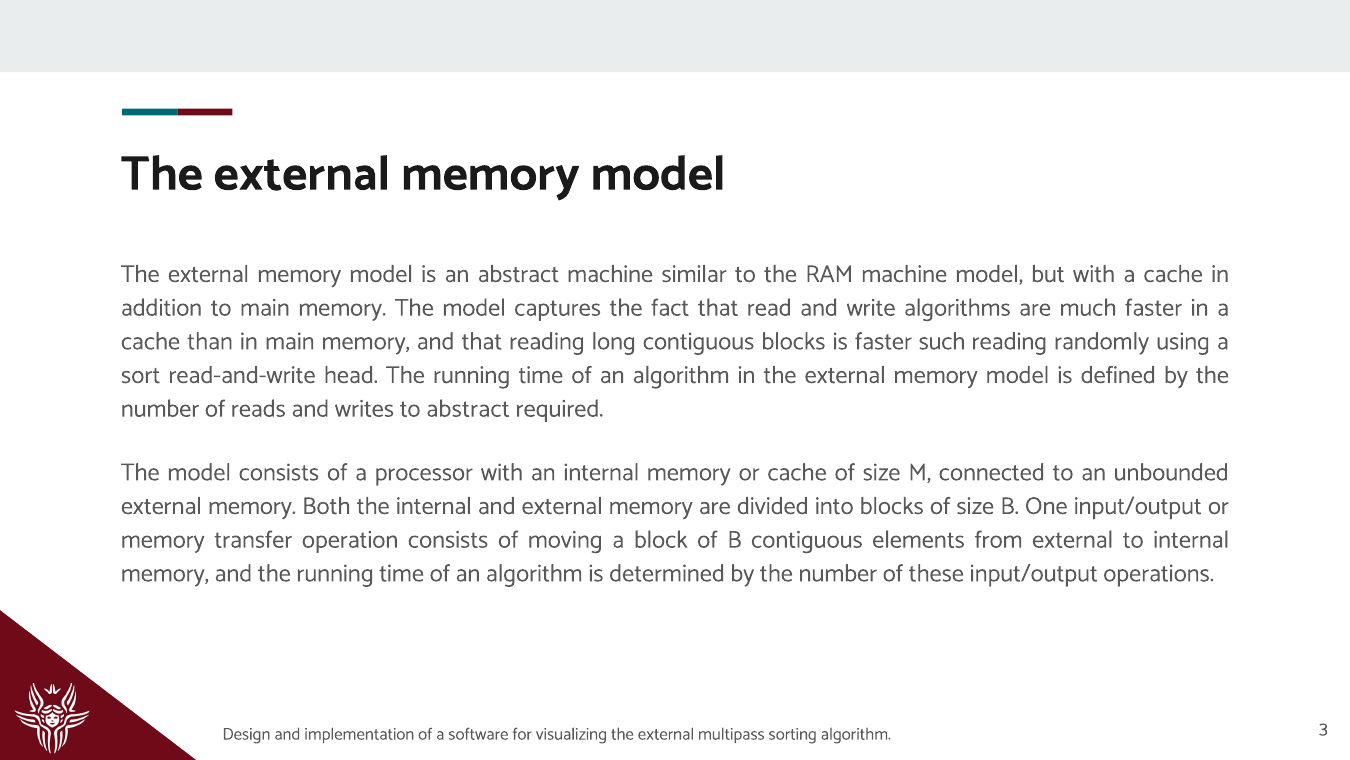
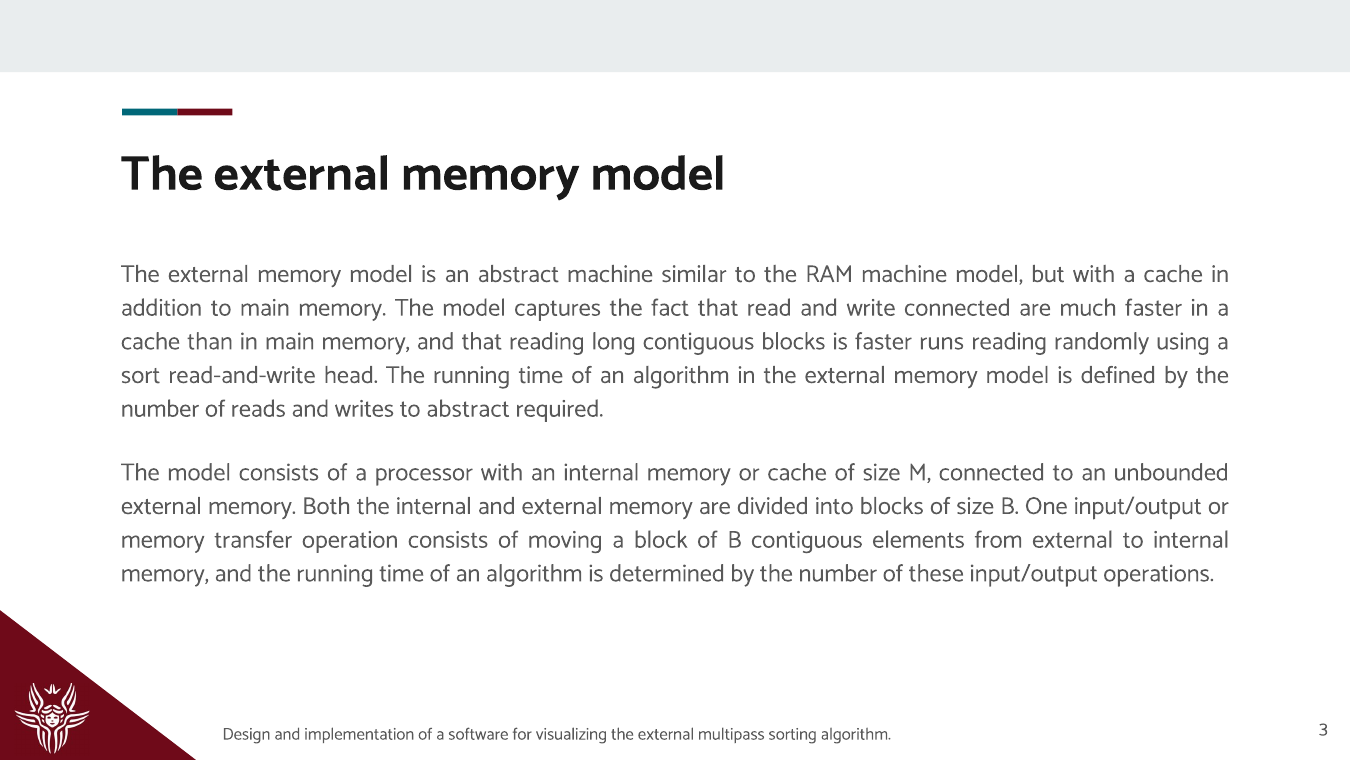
write algorithms: algorithms -> connected (957, 307)
such: such -> runs (942, 341)
